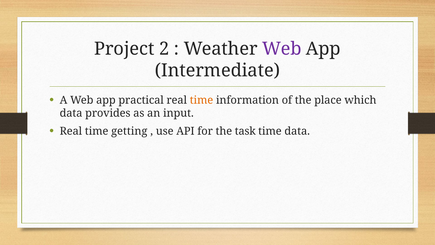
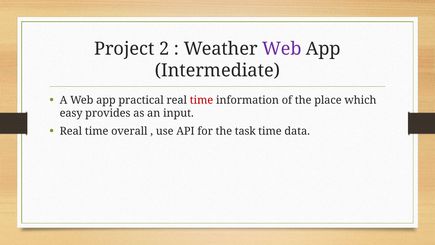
time colour: orange -> red (202, 100)
data: data -> easy (71, 113)
getting: getting -> overall (129, 131)
